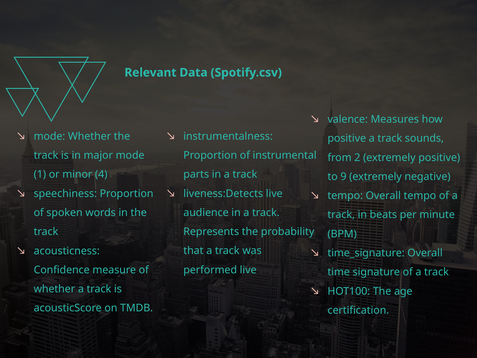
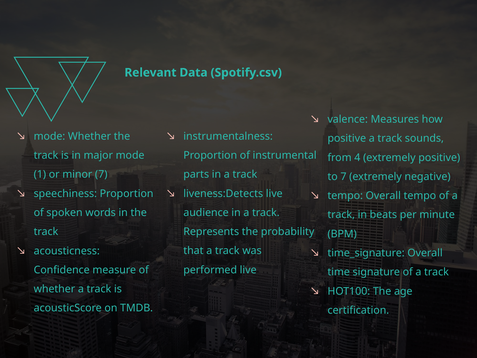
2: 2 -> 4 (357, 157)
minor 4: 4 -> 7 (101, 174)
to 9: 9 -> 7 (343, 177)
